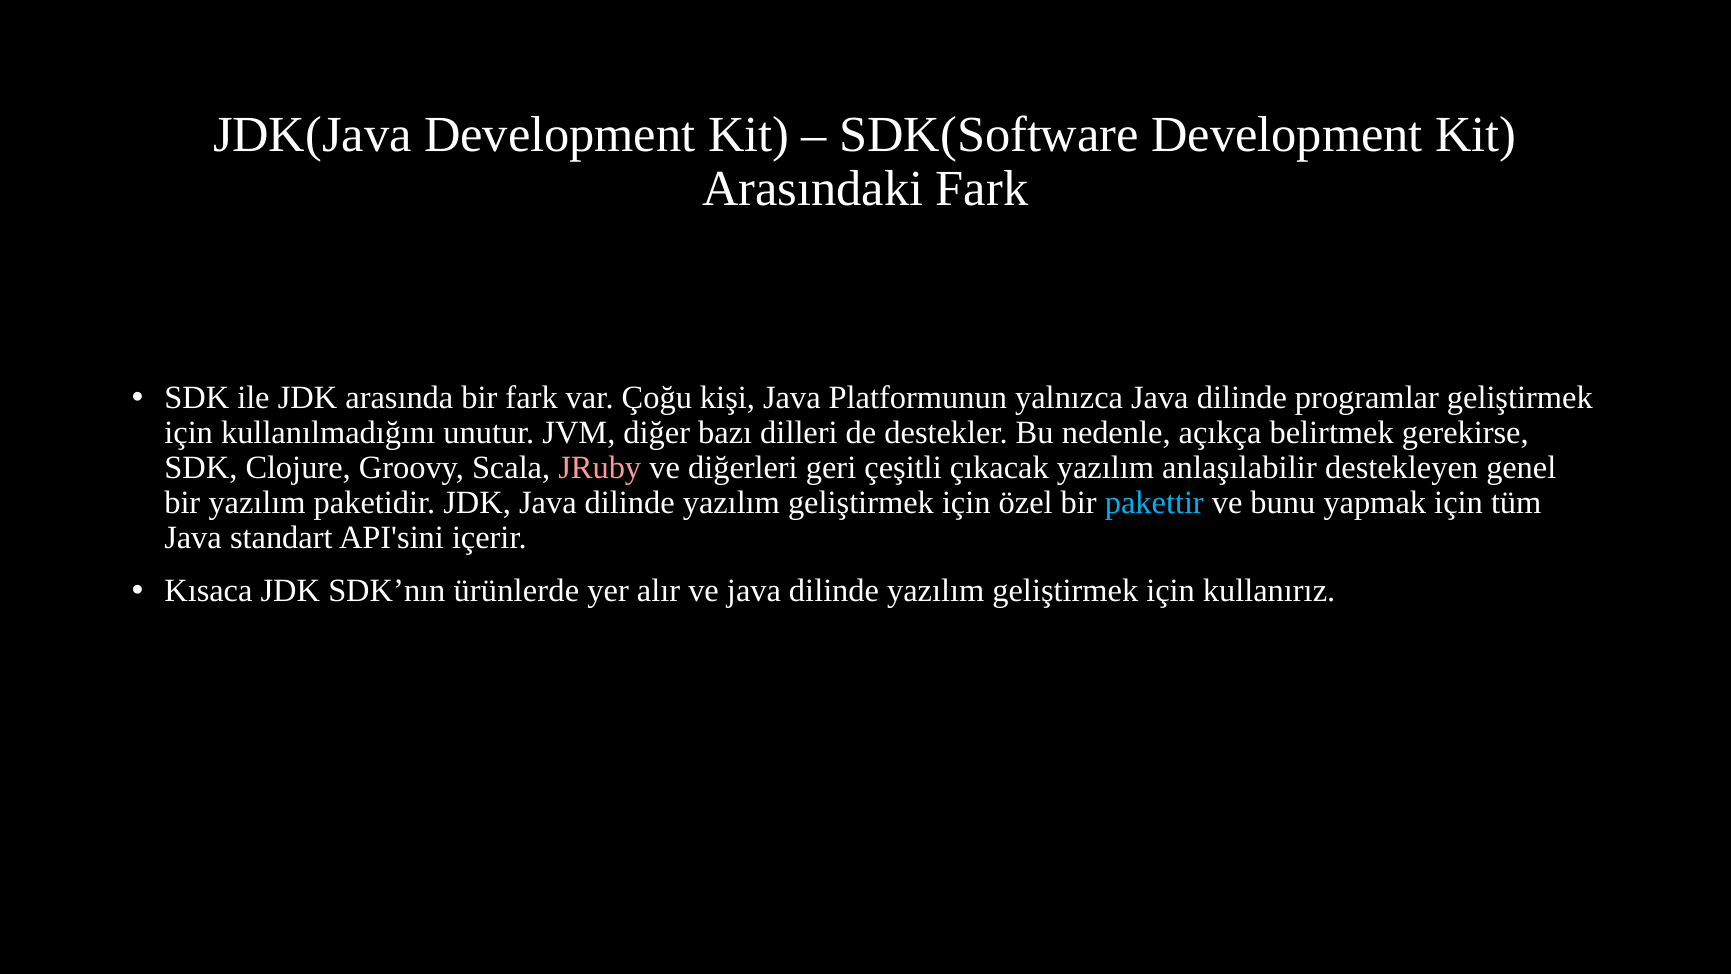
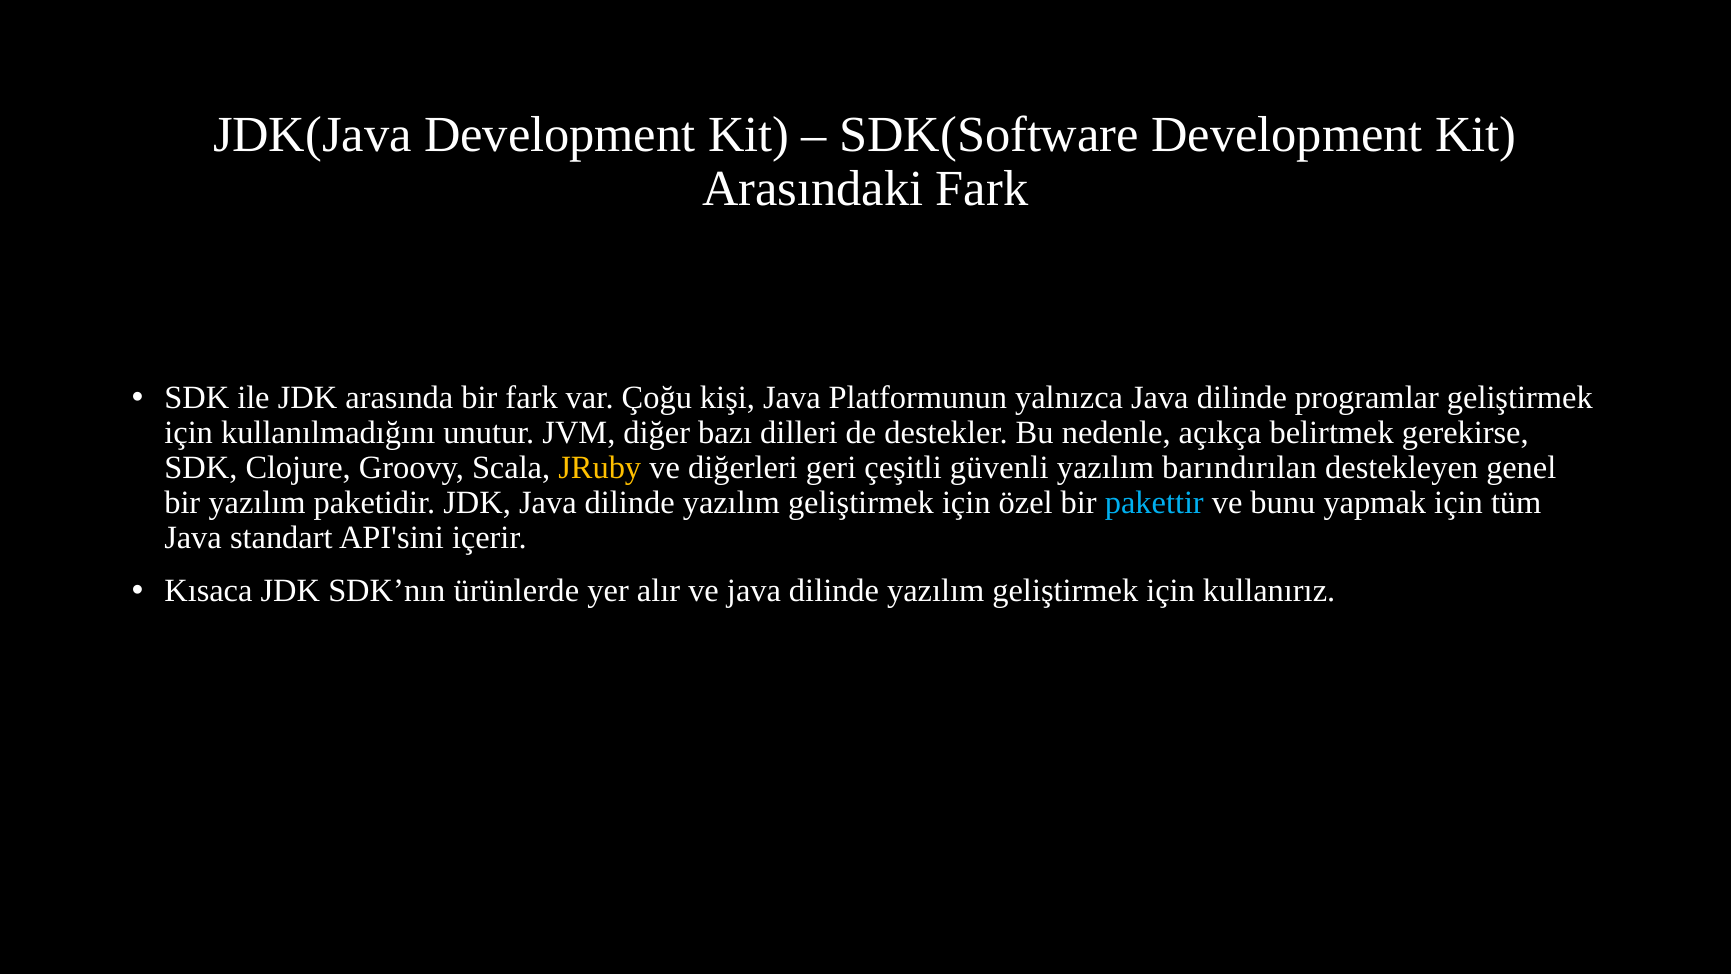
JRuby colour: pink -> yellow (600, 468)
çıkacak: çıkacak -> güvenli (999, 468)
anlaşılabilir: anlaşılabilir -> barındırılan (1239, 468)
